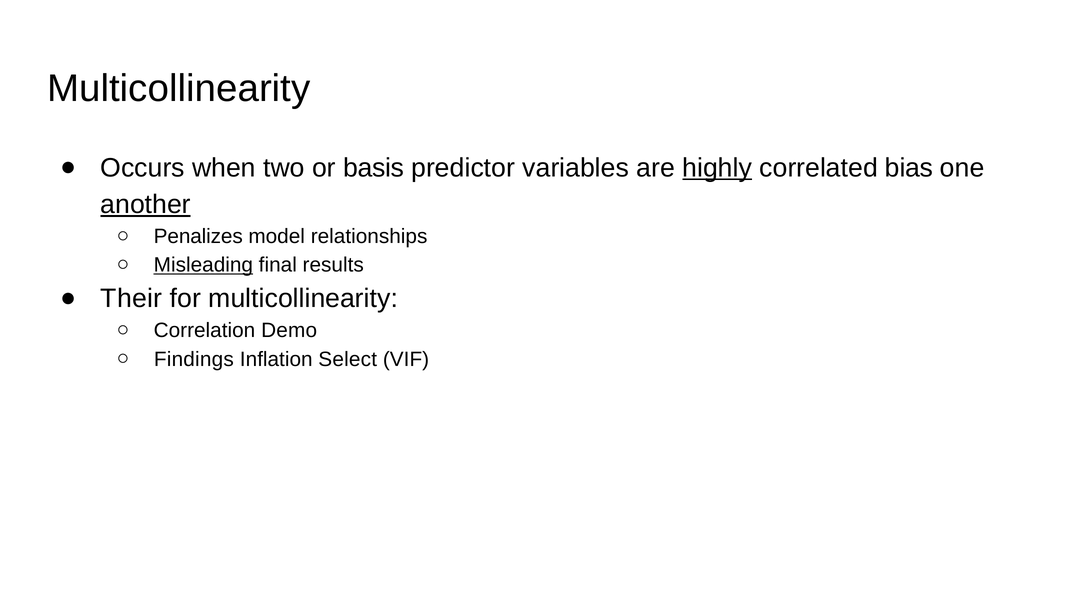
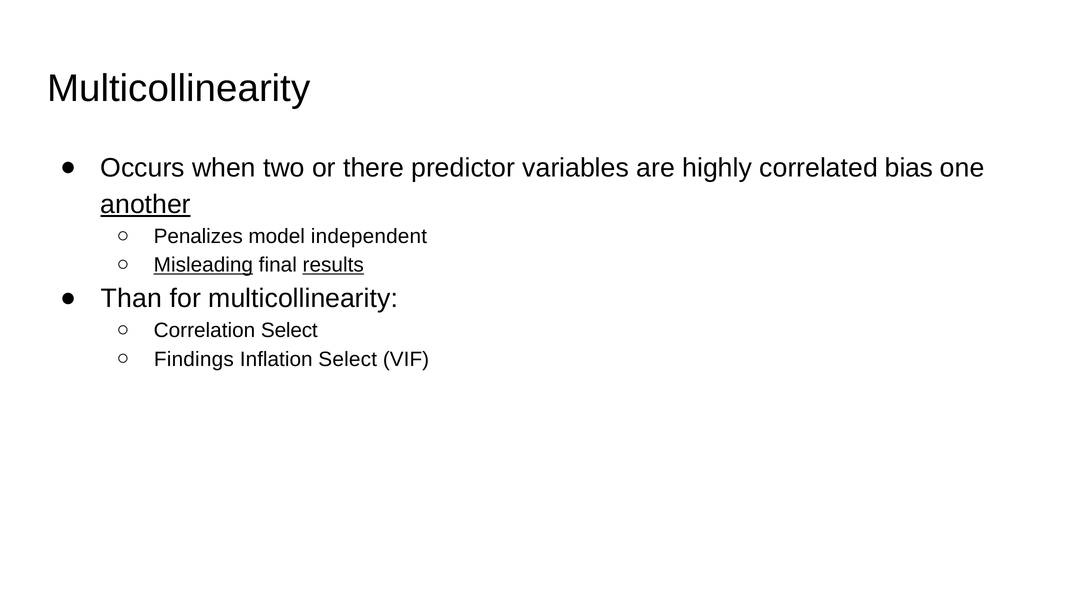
basis: basis -> there (374, 168)
highly underline: present -> none (717, 168)
relationships: relationships -> independent (369, 236)
results underline: none -> present (333, 265)
Their: Their -> Than (131, 299)
Correlation Demo: Demo -> Select (289, 331)
